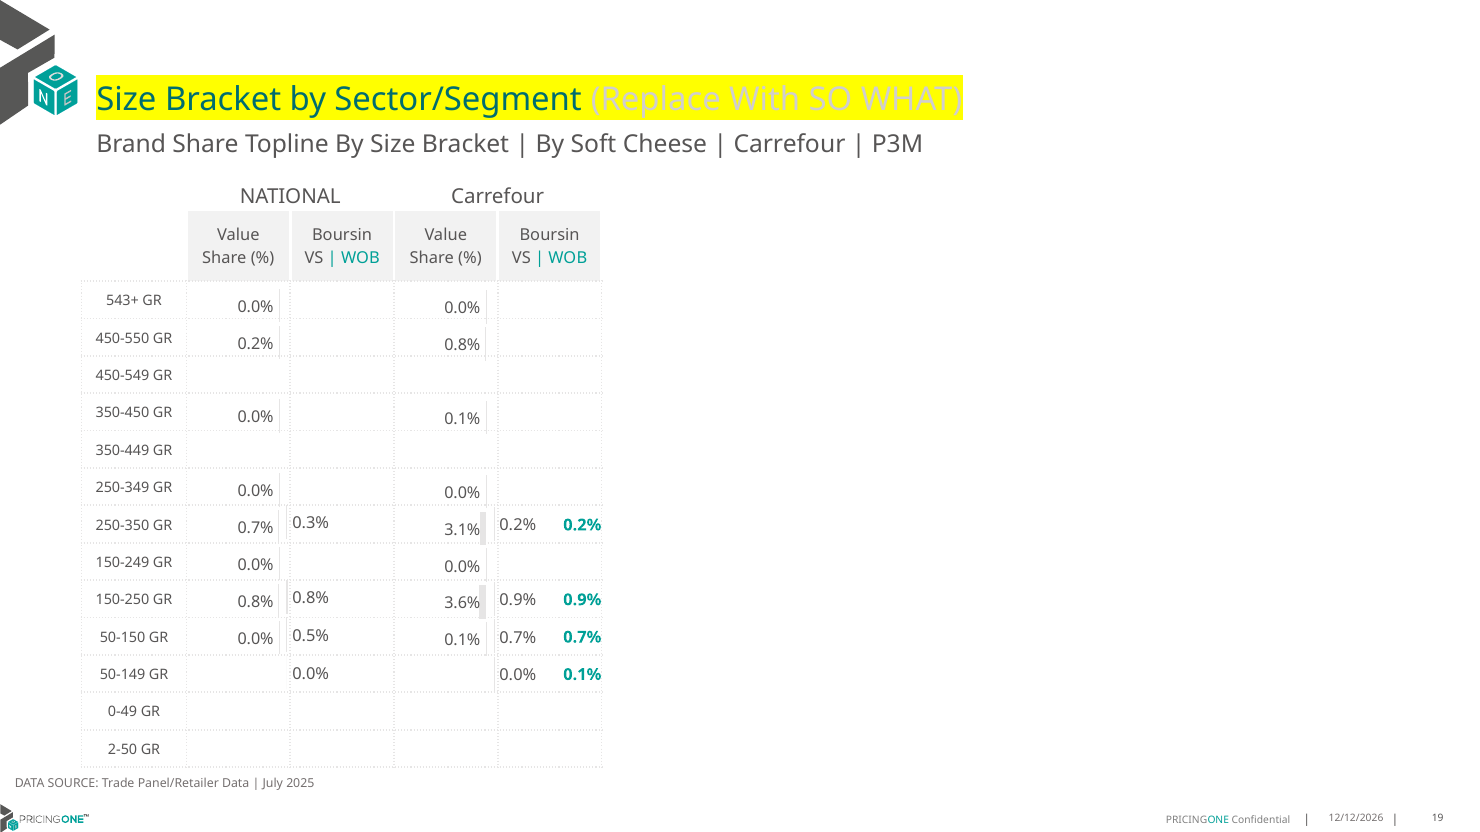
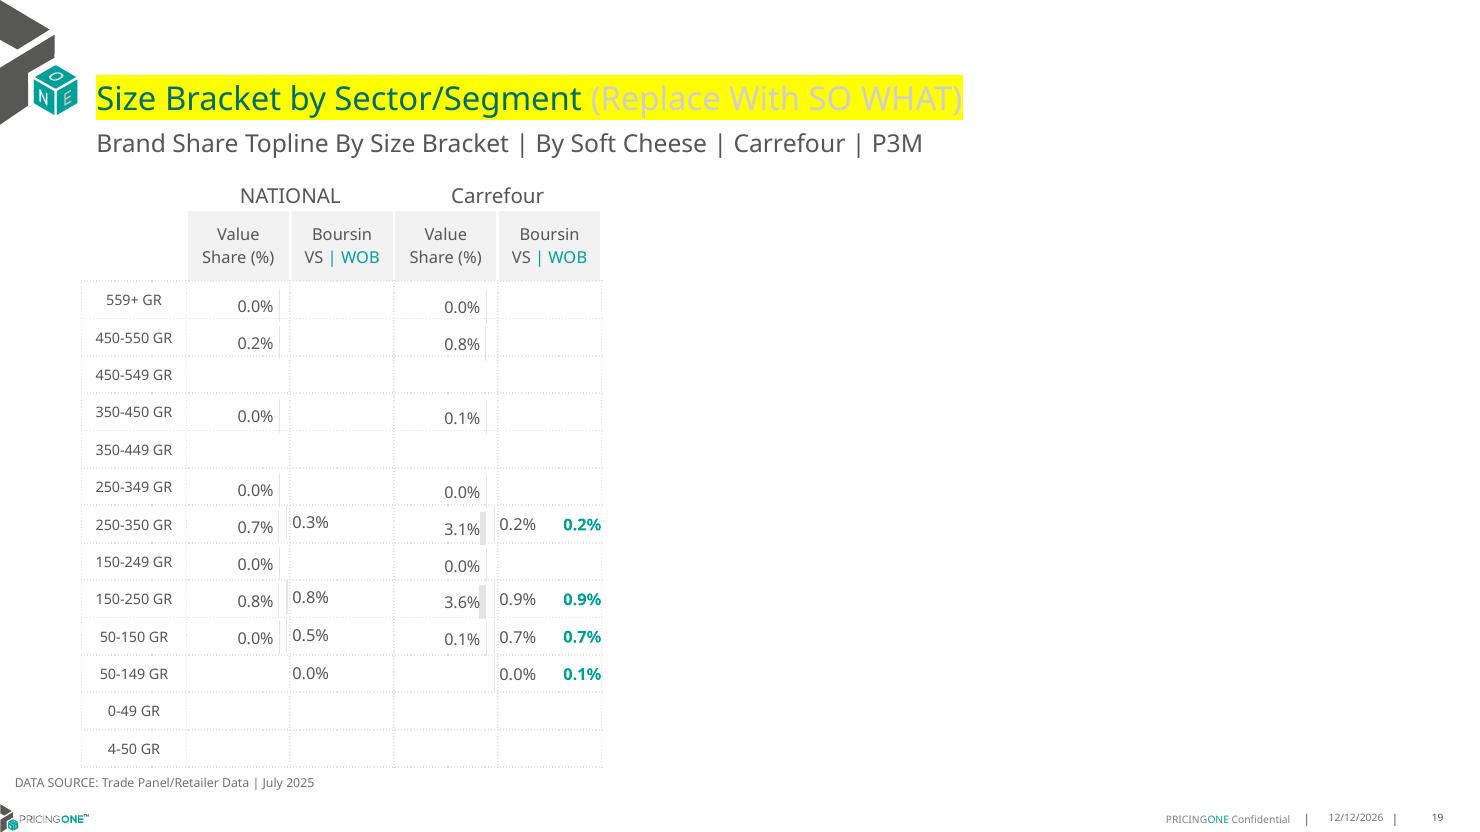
543+: 543+ -> 559+ (122, 301)
2-50: 2-50 -> 4-50 (123, 750)
